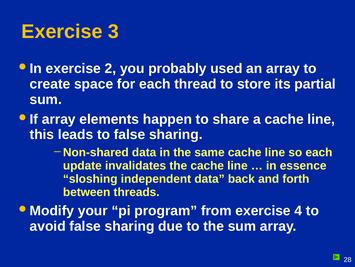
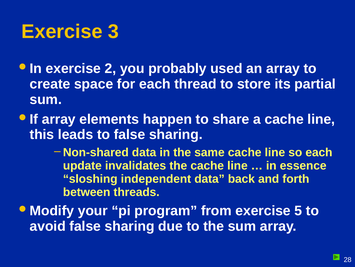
4: 4 -> 5 (298, 210)
